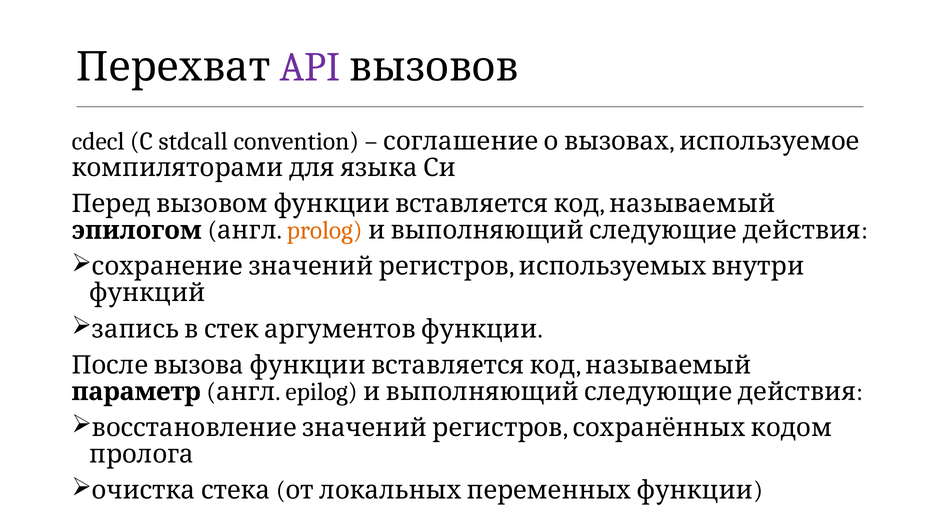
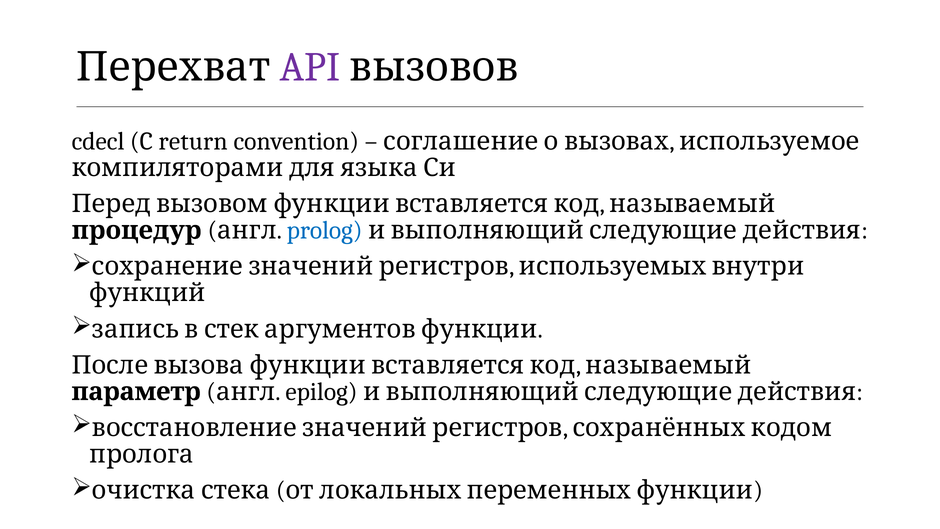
stdcall: stdcall -> return (193, 141)
эпилогом: эпилогом -> процедур (137, 230)
prolog colour: orange -> blue (325, 230)
